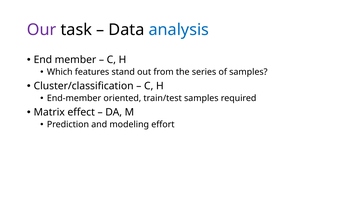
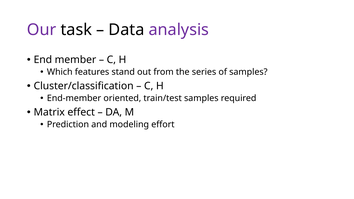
analysis colour: blue -> purple (179, 30)
